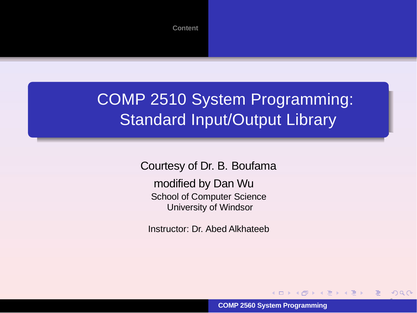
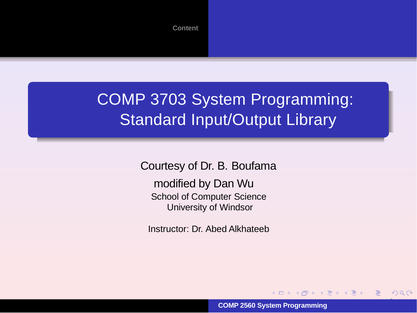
2510: 2510 -> 3703 (168, 99)
